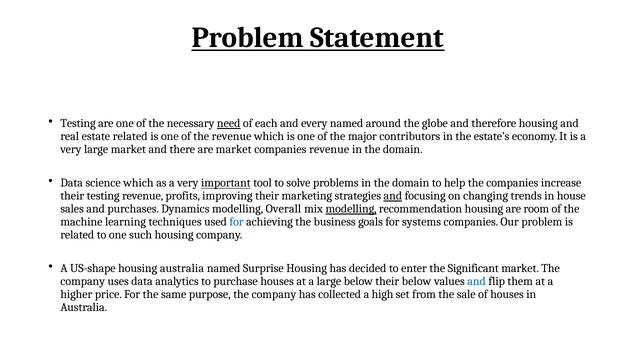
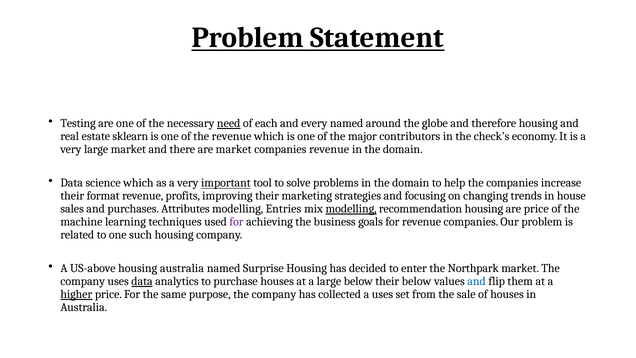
estate related: related -> sklearn (130, 136)
estate’s: estate’s -> check’s (492, 136)
their testing: testing -> format (103, 196)
and underline: present -> none (393, 196)
Dynamics: Dynamics -> Attributes (185, 209)
Overall: Overall -> Entries (283, 209)
are room: room -> price (536, 209)
for colour: blue -> purple (236, 222)
for systems: systems -> revenue (422, 222)
US-shape: US-shape -> US-above (93, 268)
Significant: Significant -> Northpark (473, 268)
data underline: none -> present (142, 281)
higher underline: none -> present (76, 294)
a high: high -> uses (382, 294)
